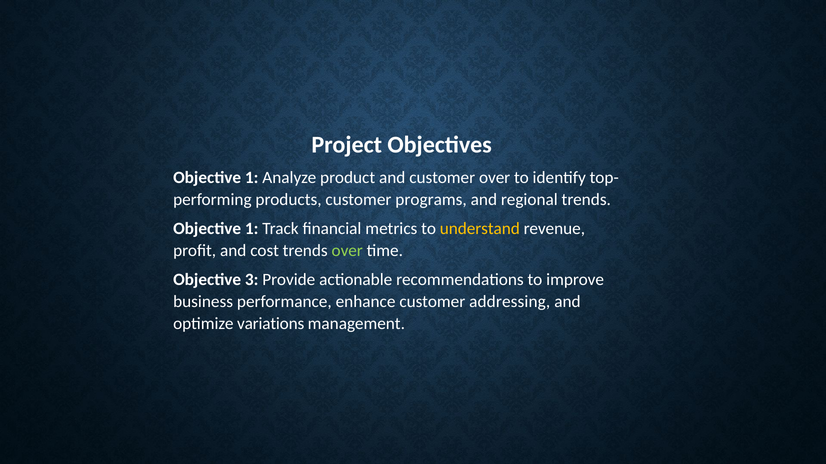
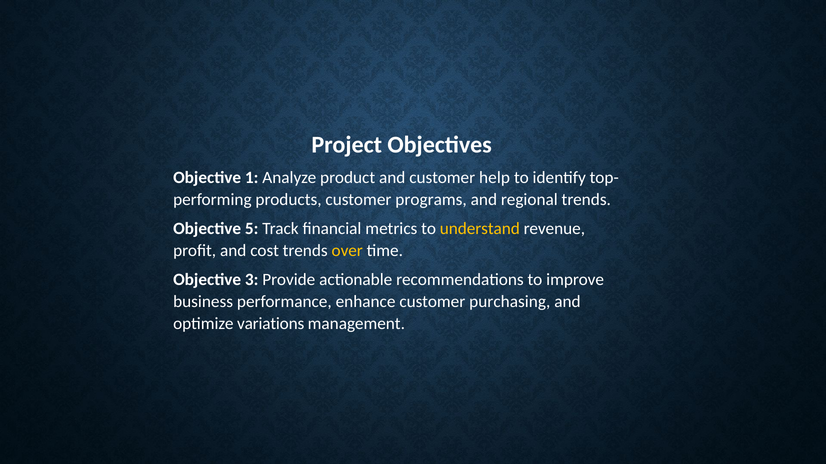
customer over: over -> help (495, 178)
1: 1 -> 5 (252, 229)
over colour: light green -> yellow (347, 251)
addressing: addressing -> purchasing (510, 302)
